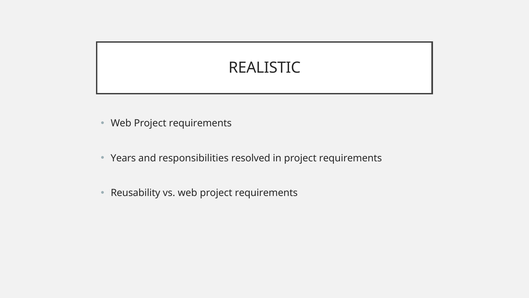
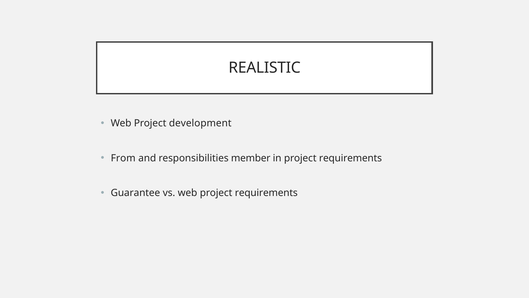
requirements: requirements -> development (200, 123)
Years: Years -> From (123, 158)
resolved: resolved -> member (251, 158)
Reusability: Reusability -> Guarantee (135, 193)
